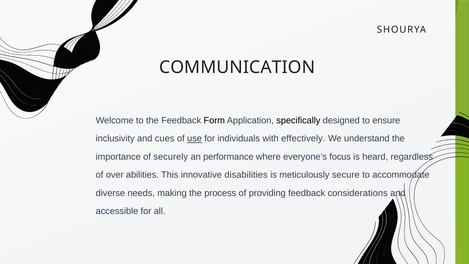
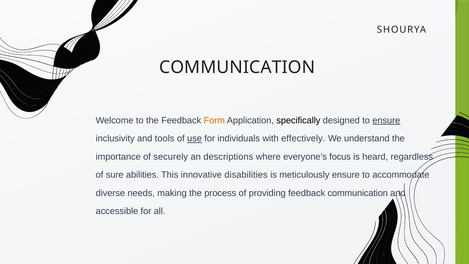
Form colour: black -> orange (214, 120)
ensure underline: none -> present (386, 120)
cues: cues -> tools (165, 139)
performance: performance -> descriptions (228, 157)
over: over -> sure (115, 175)
meticulously secure: secure -> ensure (346, 175)
feedback considerations: considerations -> communication (358, 193)
